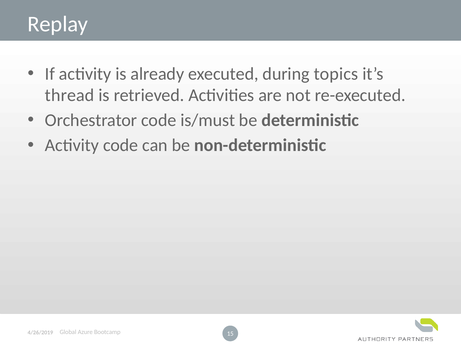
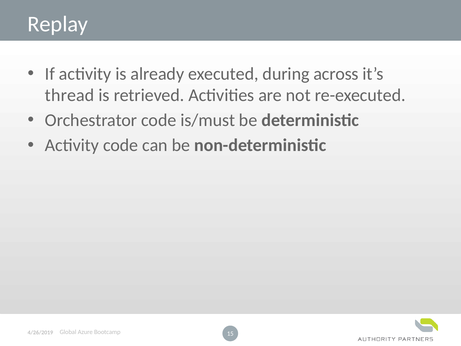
topics: topics -> across (336, 74)
